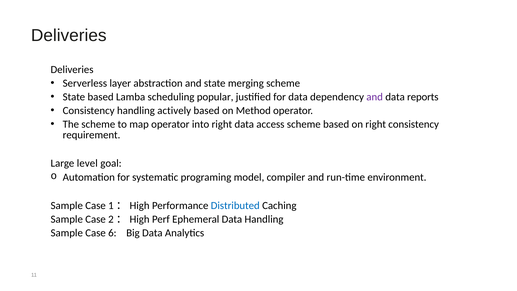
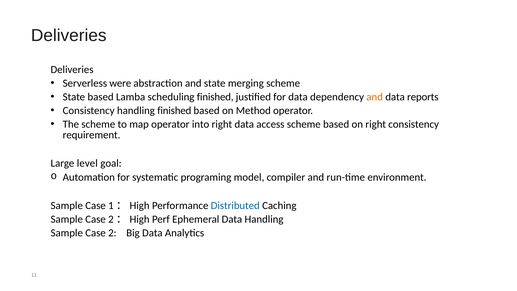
layer: layer -> were (120, 83)
scheduling popular: popular -> finished (215, 97)
and colour: purple -> orange (375, 97)
handling actively: actively -> finished (174, 111)
6: 6 -> 2 (112, 233)
